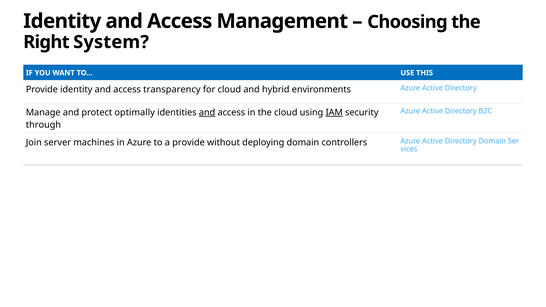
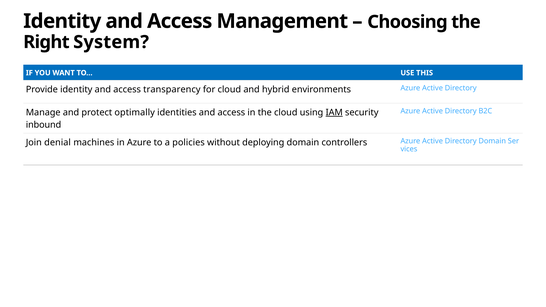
and underline: present -> none (207, 112)
through: through -> inbound (44, 125)
server: server -> denial (58, 142)
a provide: provide -> policies (188, 142)
